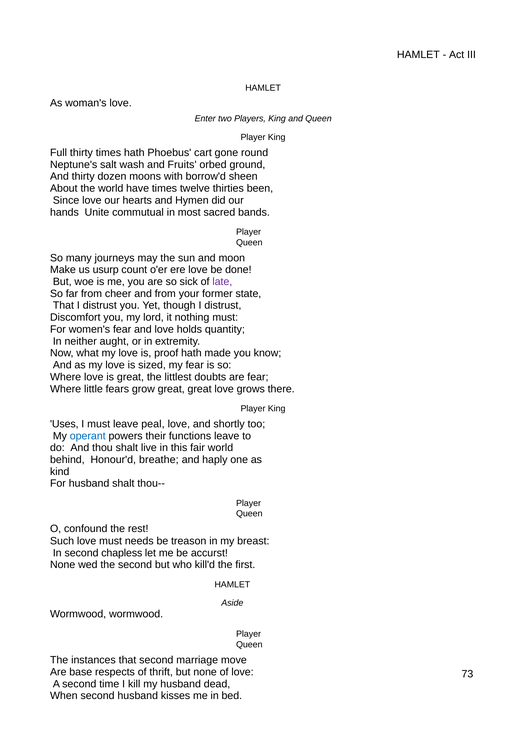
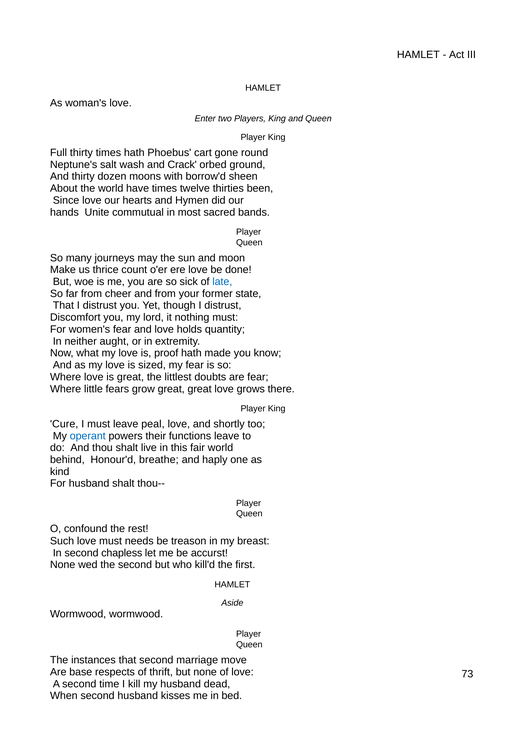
Fruits: Fruits -> Crack (182, 165)
usurp: usurp -> thrice (106, 270)
late colour: purple -> blue (222, 282)
Uses: Uses -> Cure (64, 424)
